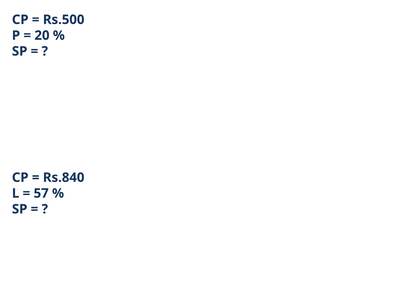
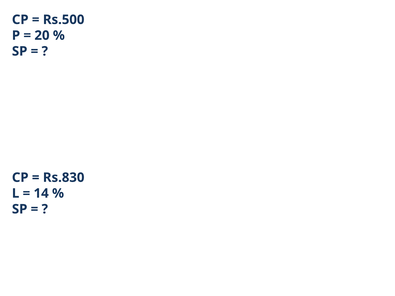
Rs.840: Rs.840 -> Rs.830 (64, 178)
57: 57 -> 14 (41, 193)
